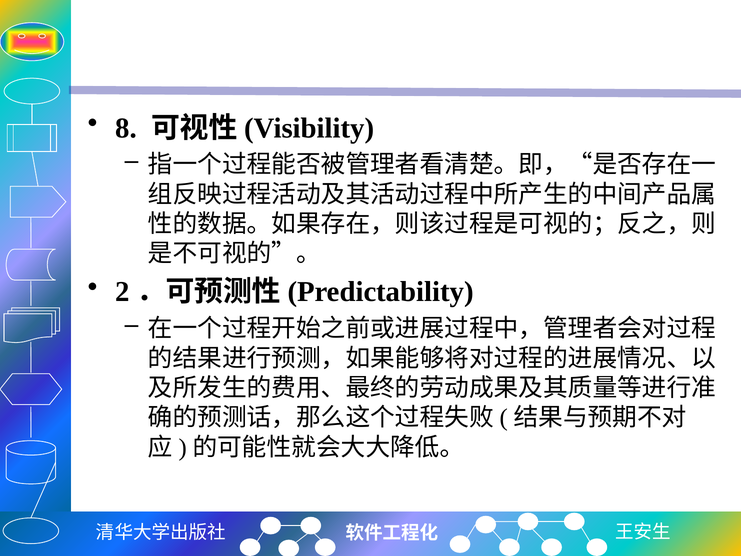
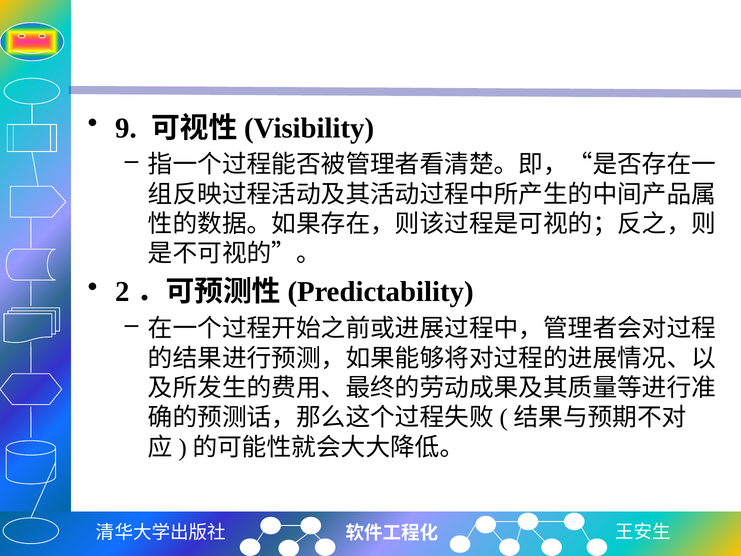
8: 8 -> 9 (126, 128)
